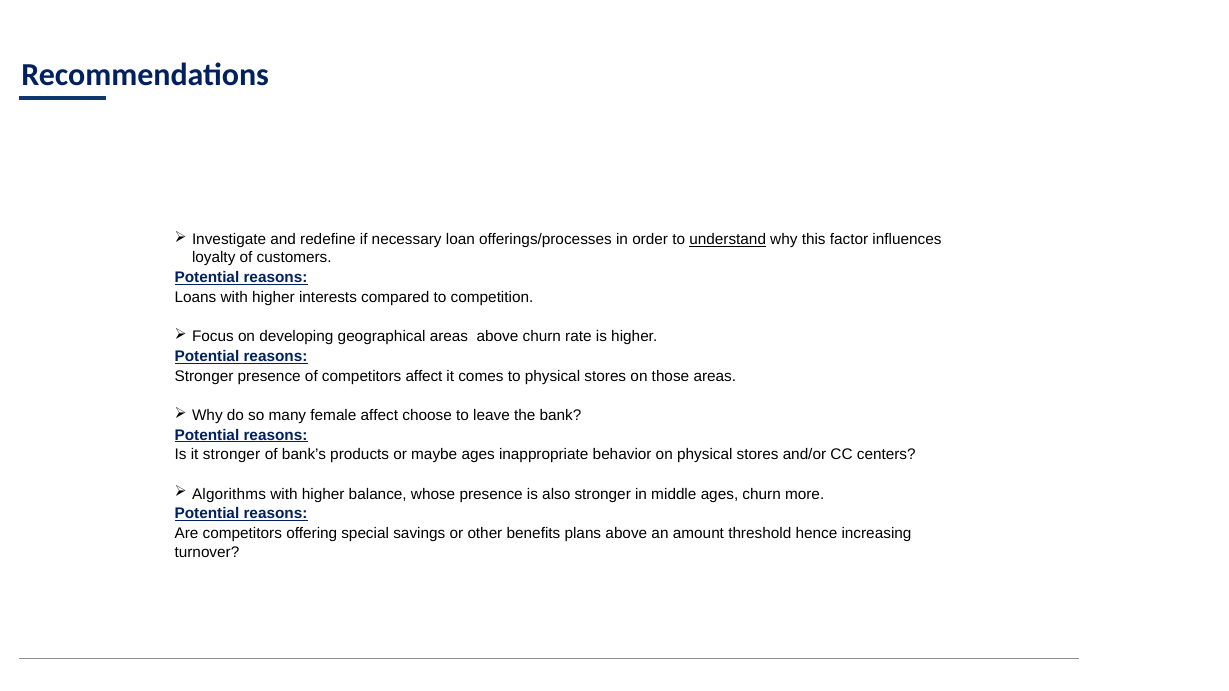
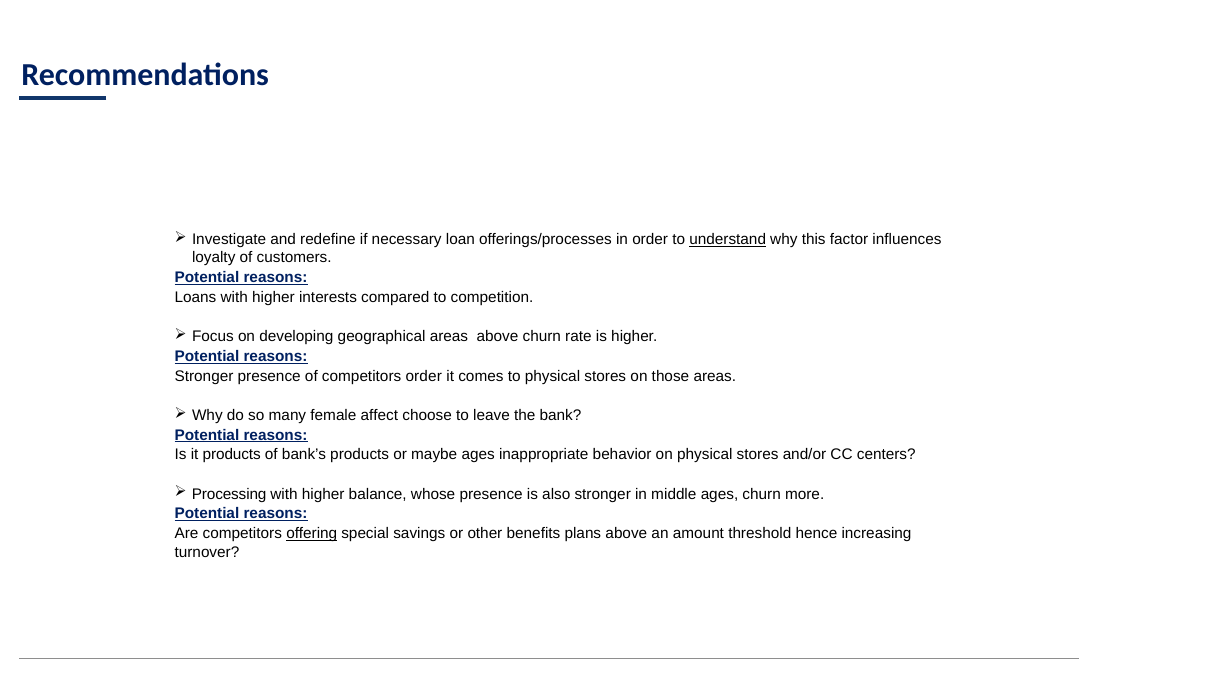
competitors affect: affect -> order (424, 376)
it stronger: stronger -> products (232, 455)
Algorithms: Algorithms -> Processing (229, 494)
offering underline: none -> present (312, 534)
